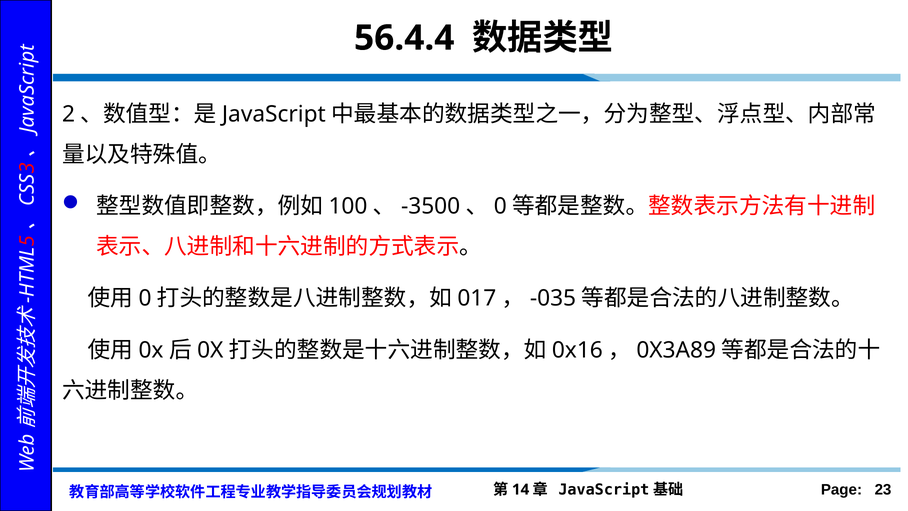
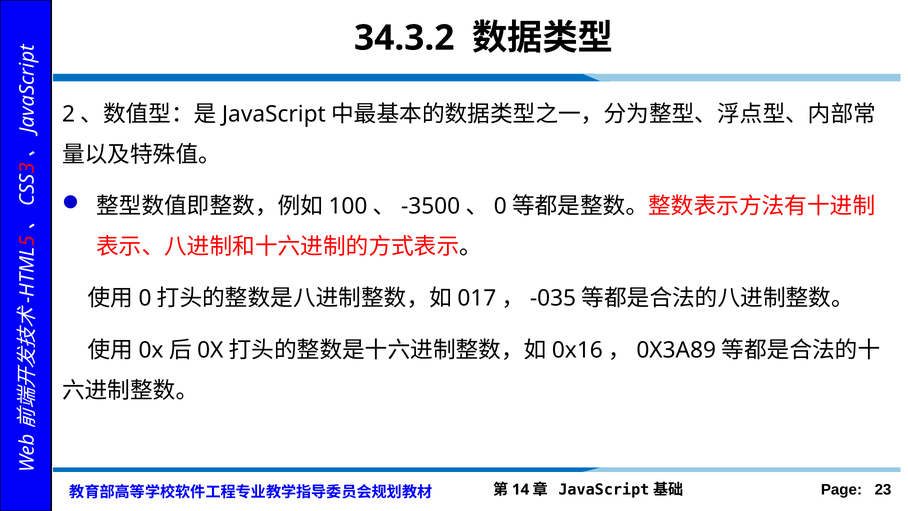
56.4.4: 56.4.4 -> 34.3.2 (404, 38)
